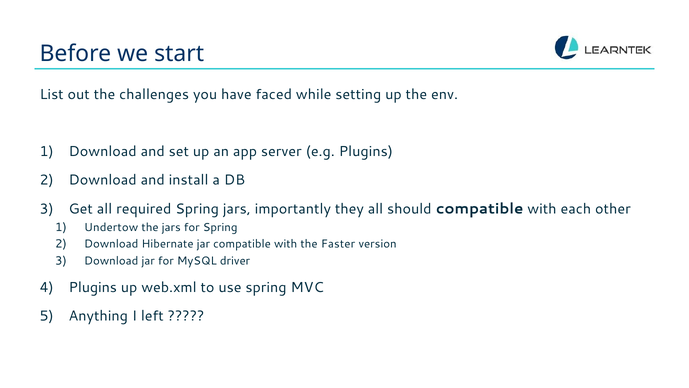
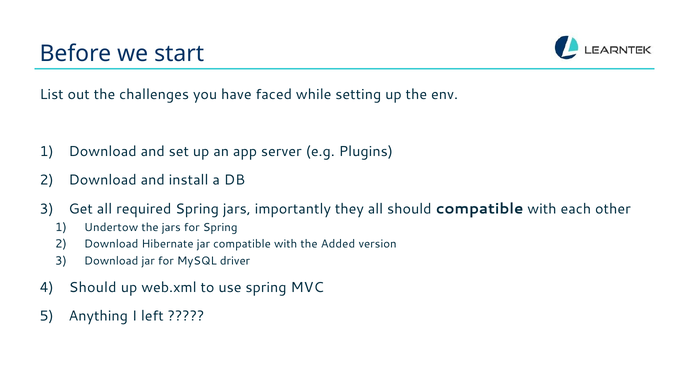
Faster: Faster -> Added (338, 244)
Plugins: Plugins -> Should (93, 287)
